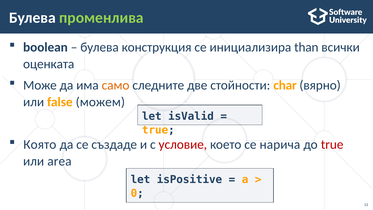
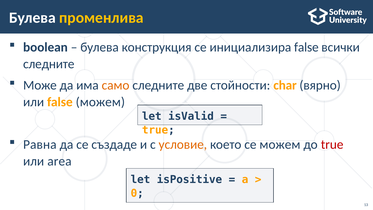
променлива colour: light green -> yellow (101, 18)
инициализира than: than -> false (306, 47)
оценката: оценката -> следните (49, 64)
Която: Която -> Равна (40, 144)
условие colour: red -> orange (183, 144)
се нарича: нарича -> можем (280, 144)
